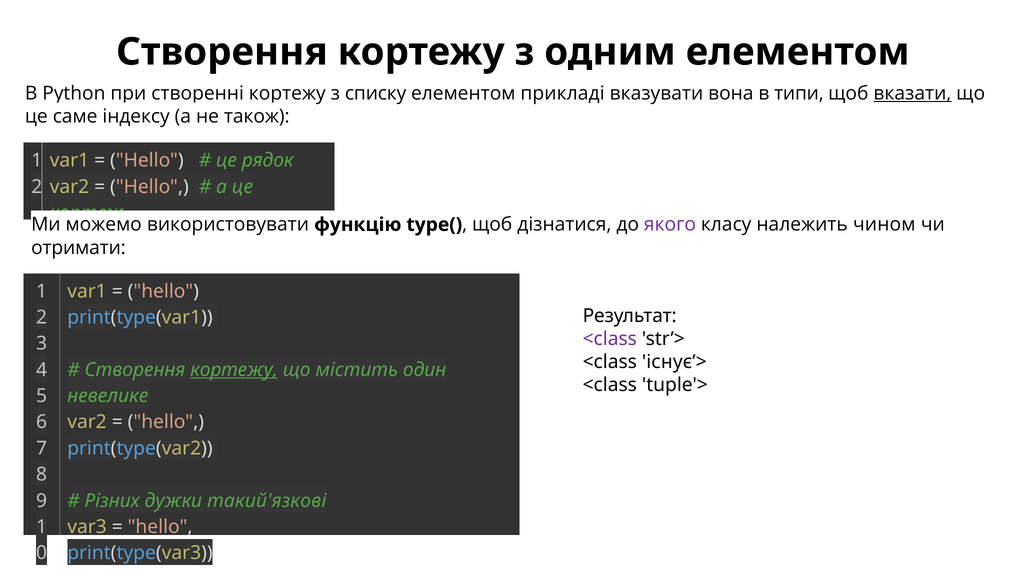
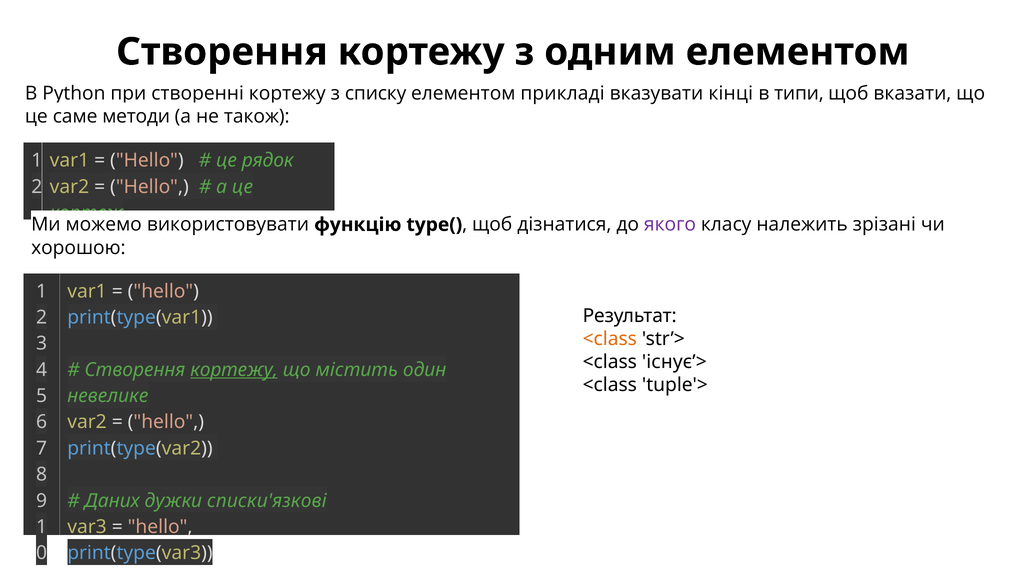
вона: вона -> кінці (731, 93)
вказати underline: present -> none (912, 93)
індексу: індексу -> методи (136, 116)
чином: чином -> зрізані (884, 225)
отримати: отримати -> хорошою (78, 248)
<class colour: purple -> orange (610, 339)
Різних: Різних -> Даних (112, 501)
такий'язкові: такий'язкові -> списки'язкові (267, 501)
